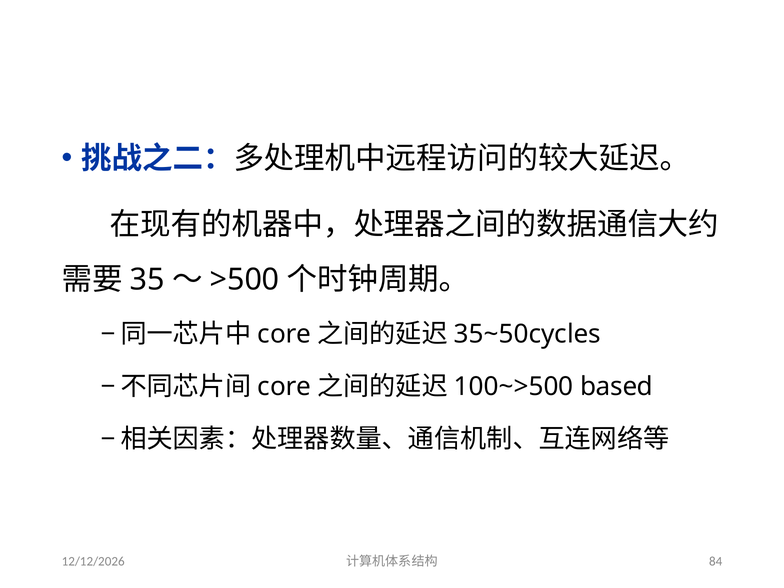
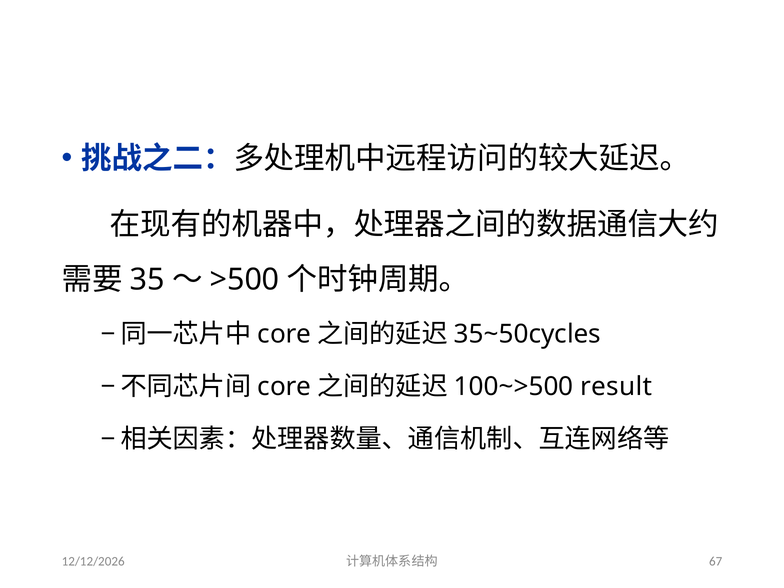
based: based -> result (616, 387)
84: 84 -> 67 (716, 561)
